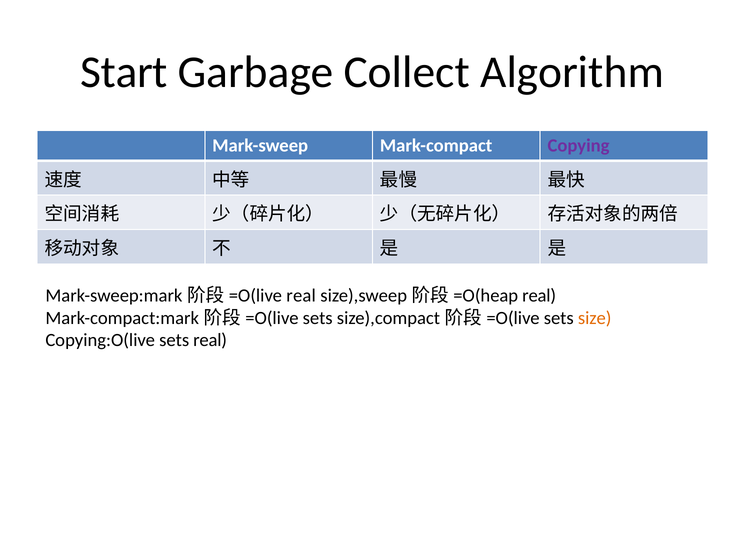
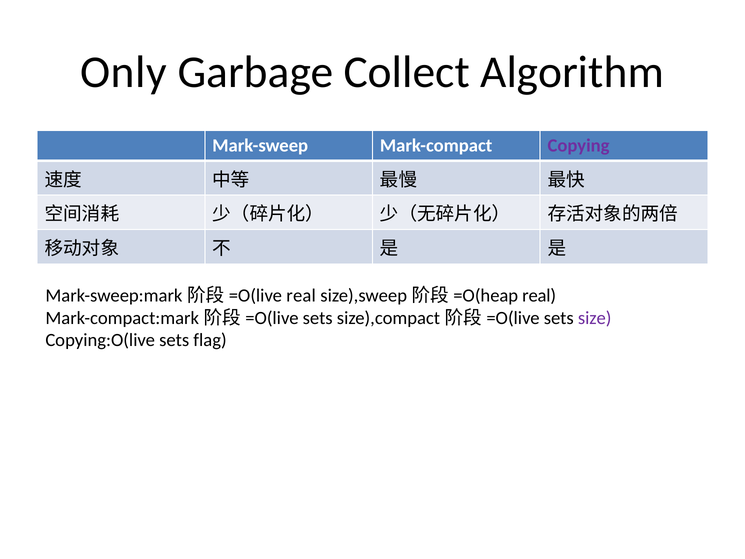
Start: Start -> Only (124, 72)
size colour: orange -> purple (595, 318)
sets real: real -> flag (210, 340)
